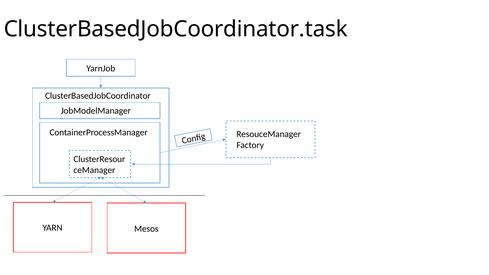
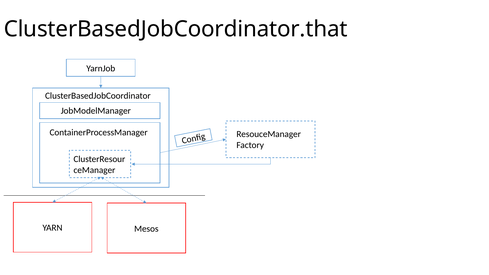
ClusterBasedJobCoordinator.task: ClusterBasedJobCoordinator.task -> ClusterBasedJobCoordinator.that (176, 29)
